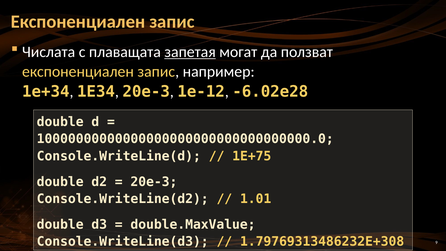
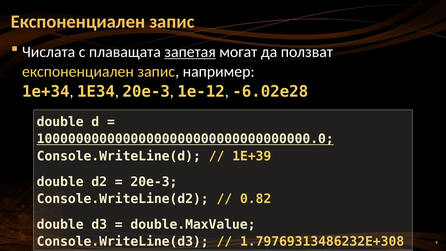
10000000000000000000000000000000000.0 underline: none -> present (185, 139)
1E+75: 1E+75 -> 1E+39 (252, 156)
1.01: 1.01 -> 0.82 (256, 199)
